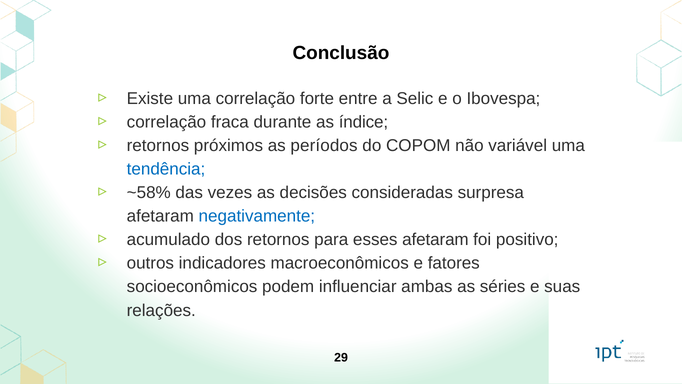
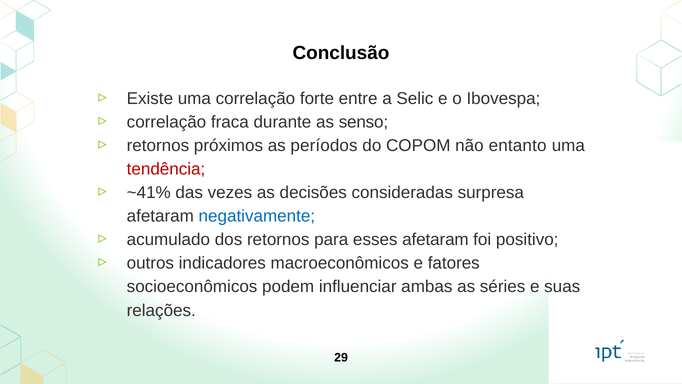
índice: índice -> senso (363, 122)
variável: variável -> entanto (518, 145)
tendência colour: blue -> red (166, 169)
~58%: ~58% -> ~41% (149, 193)
